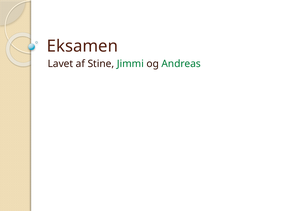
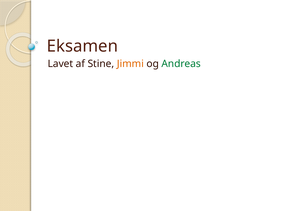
Jimmi colour: green -> orange (130, 64)
